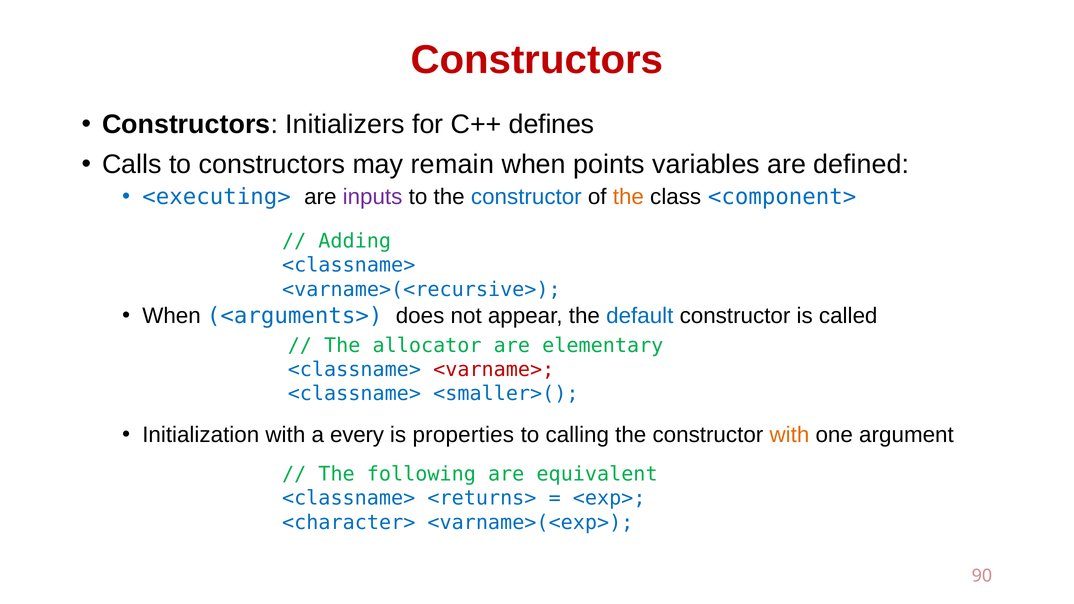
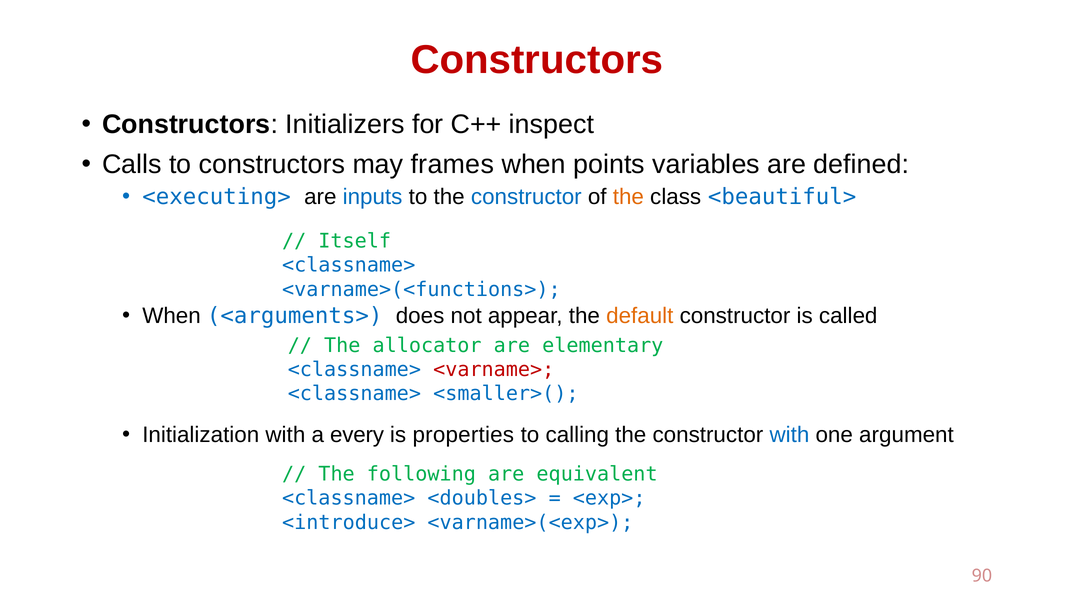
defines: defines -> inspect (552, 124)
remain: remain -> frames (452, 165)
inputs colour: purple -> blue (373, 197)
<component>: <component> -> <beautiful> (782, 197)
Adding: Adding -> Itself (355, 241)
<varname>(<recursive>: <varname>(<recursive> -> <varname>(<functions> (421, 289)
default colour: blue -> orange (640, 316)
with colour: orange -> blue (789, 435)
<returns>: <returns> -> <doubles> (482, 498)
<character>: <character> -> <introduce> (349, 523)
